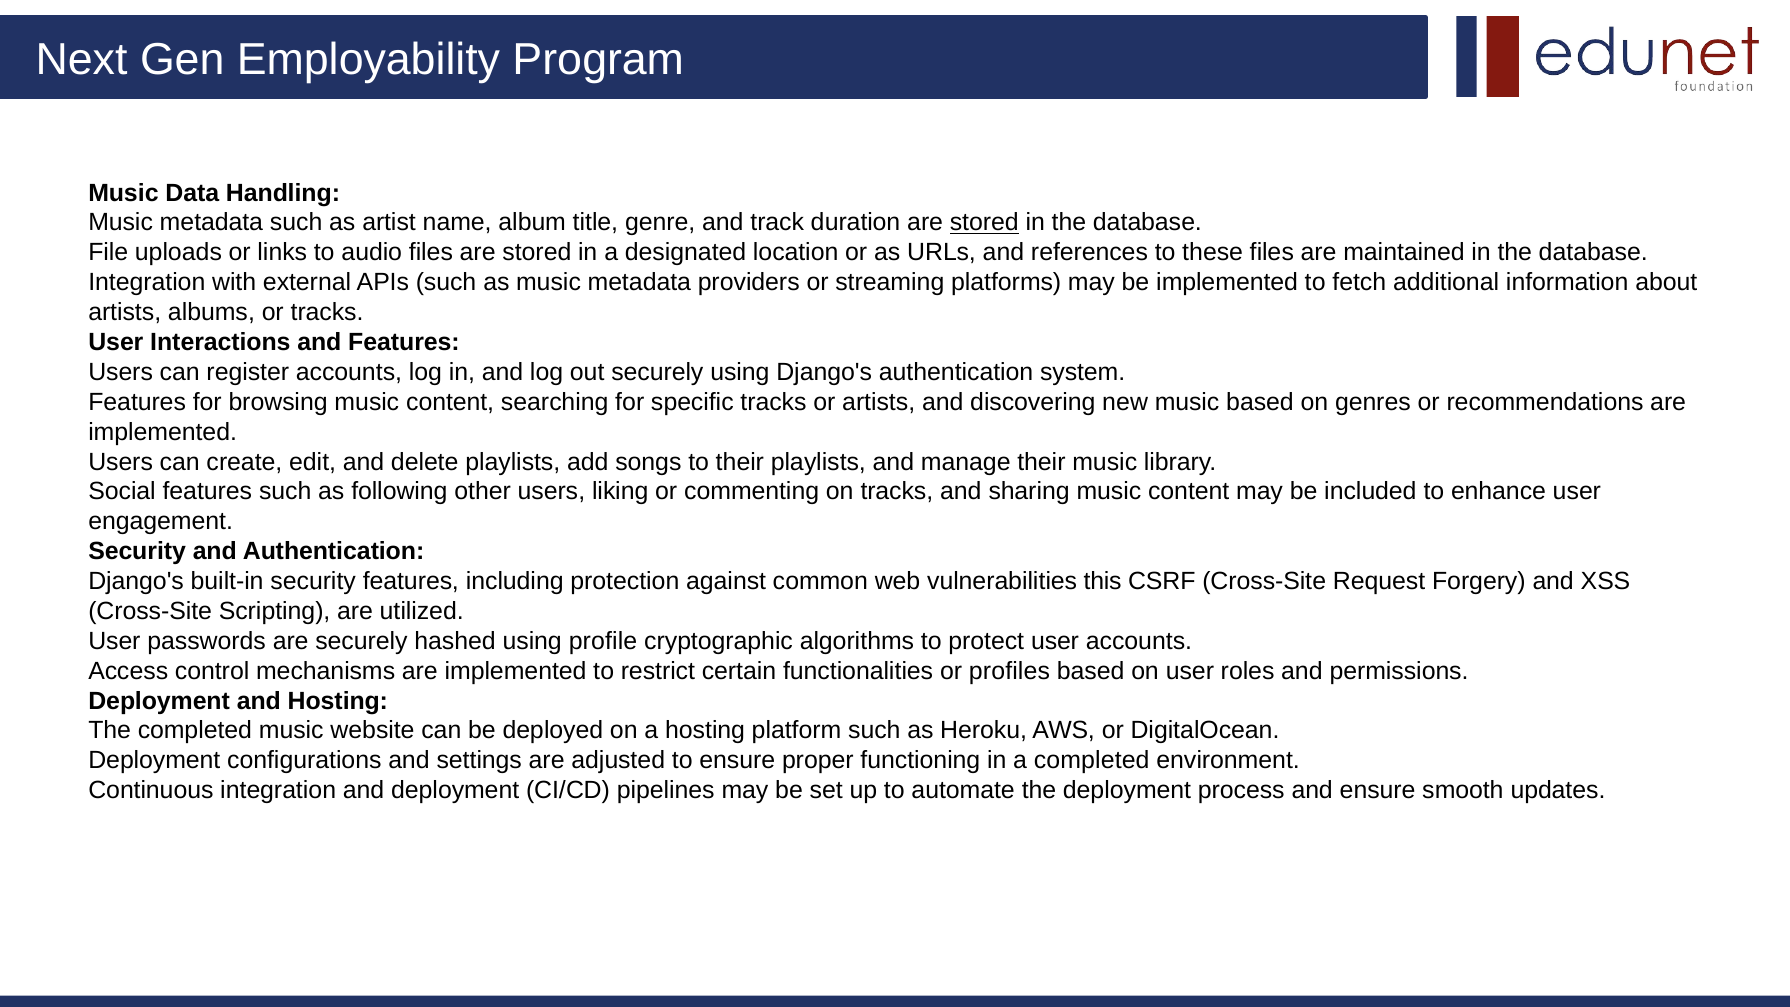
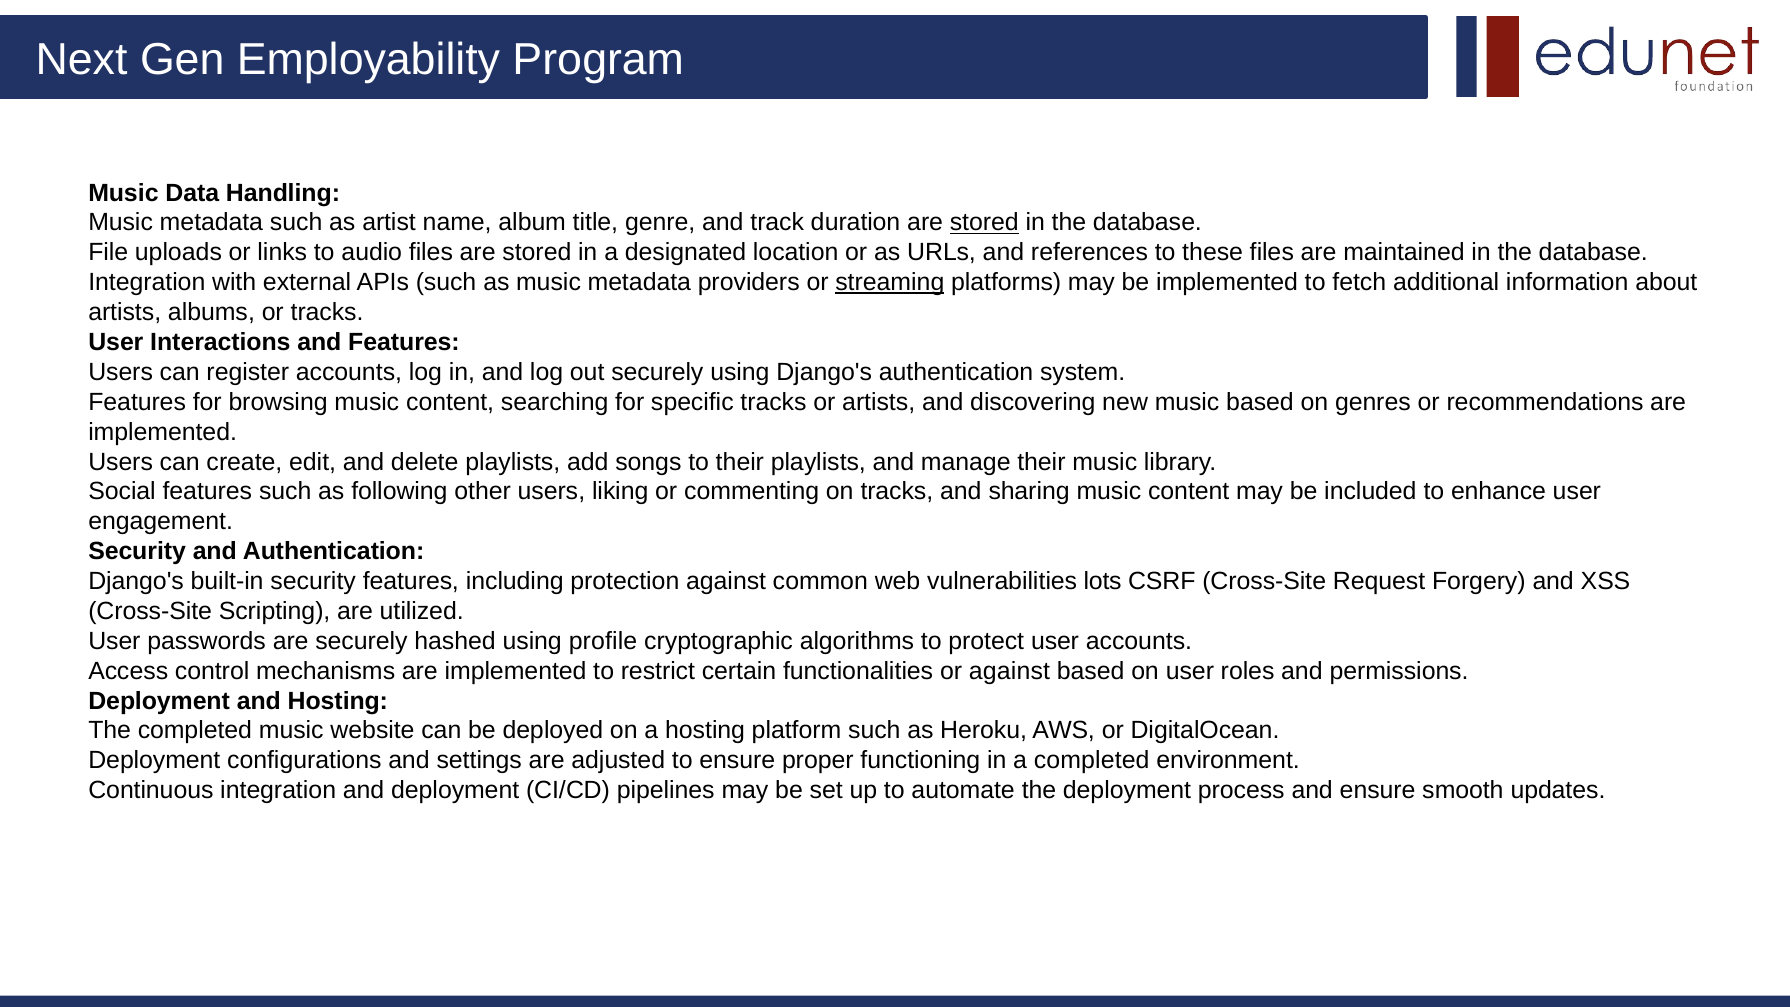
streaming underline: none -> present (890, 282)
this: this -> lots (1103, 581)
or profiles: profiles -> against (1009, 671)
